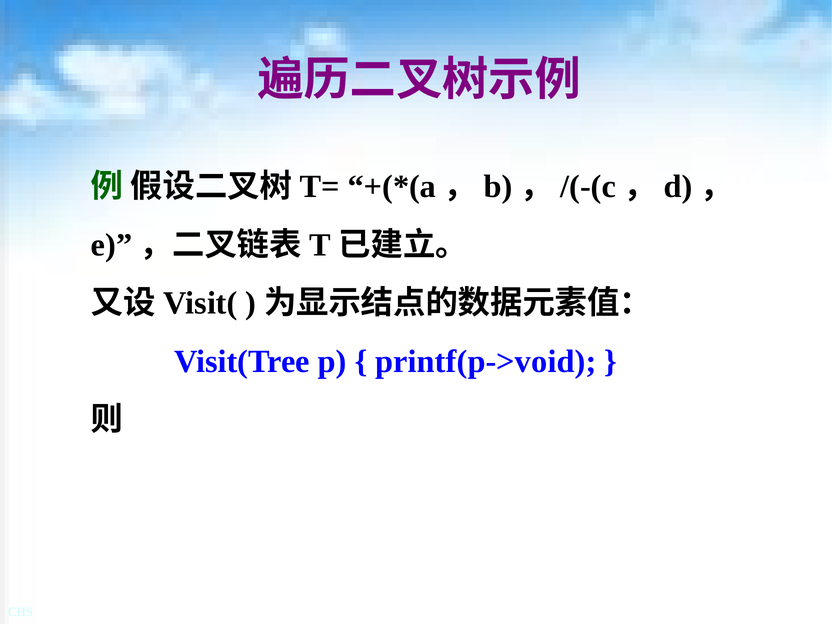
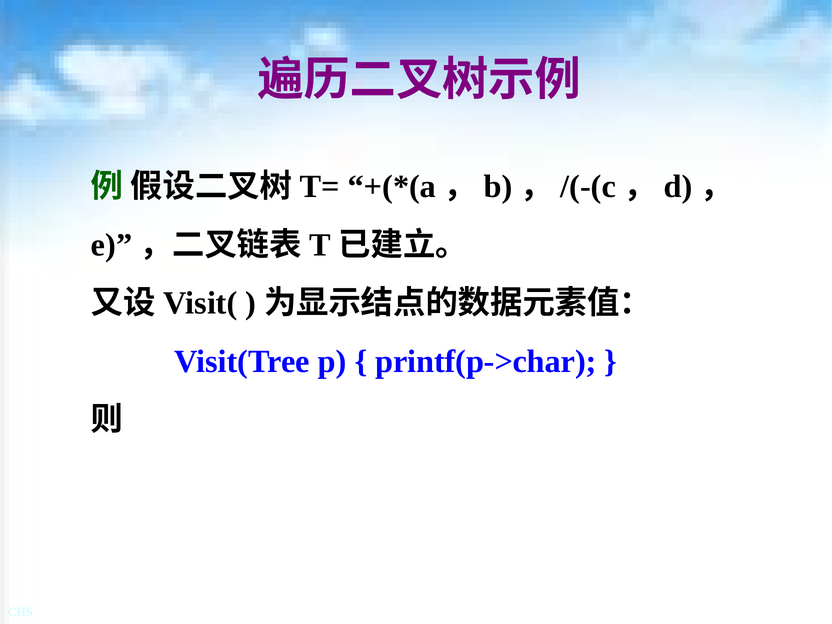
printf(p->void: printf(p->void -> printf(p->char (486, 362)
